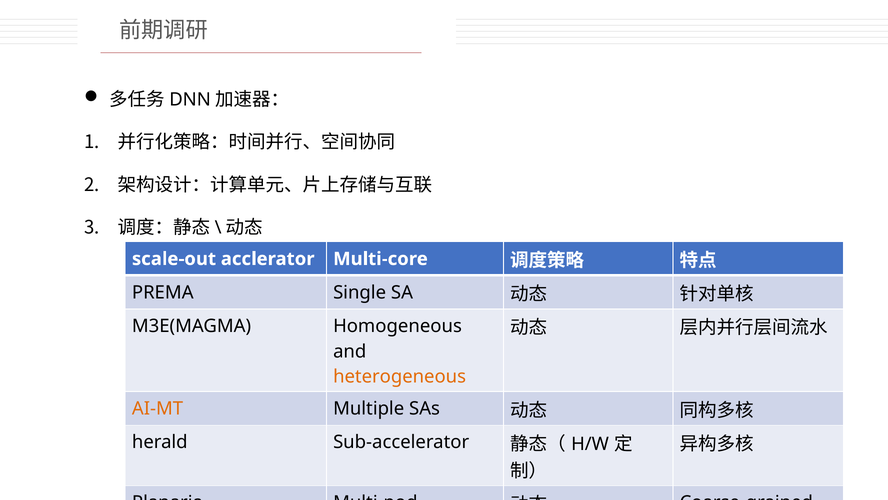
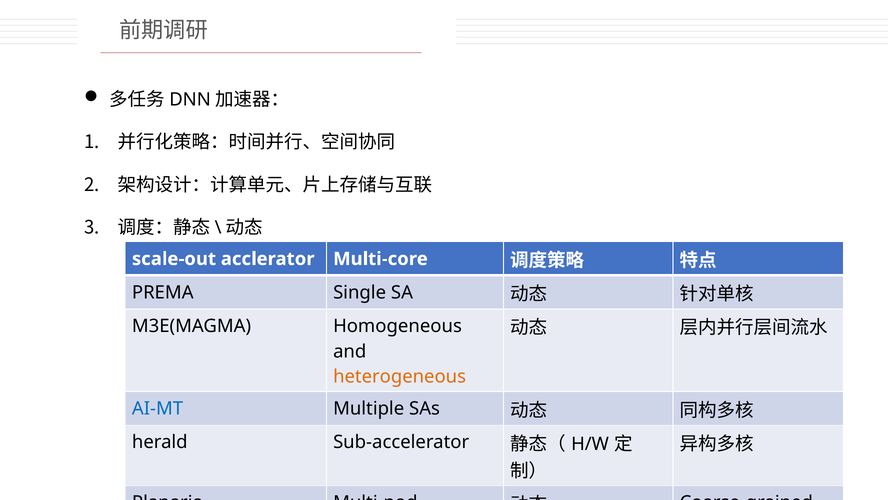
AI-MT colour: orange -> blue (158, 408)
